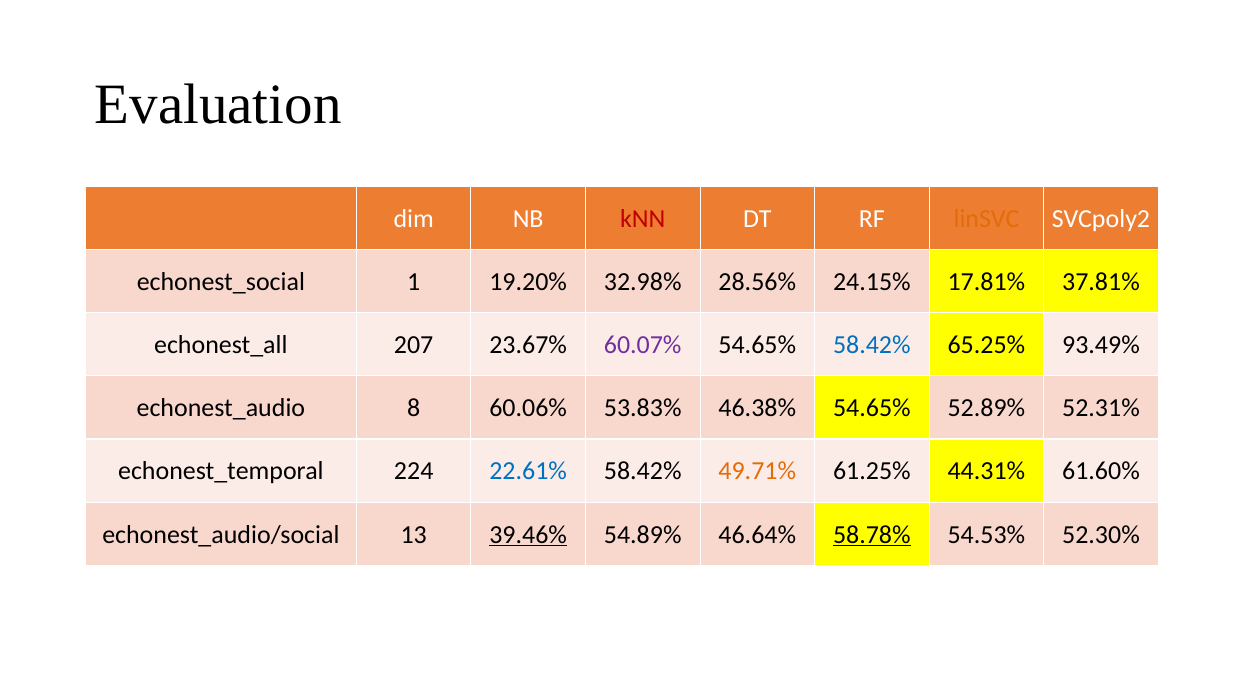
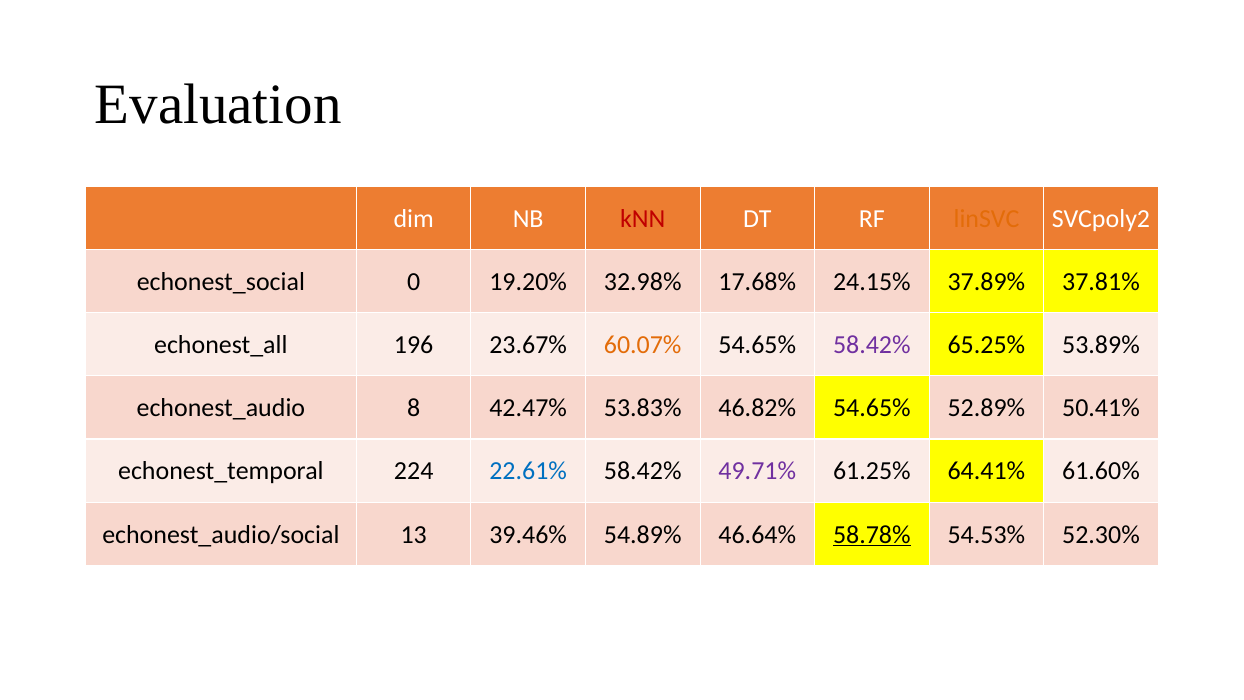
1: 1 -> 0 (414, 282)
28.56%: 28.56% -> 17.68% (757, 282)
17.81%: 17.81% -> 37.89% (986, 282)
207: 207 -> 196 (414, 345)
60.07% colour: purple -> orange (643, 345)
58.42% colour: blue -> purple (872, 345)
93.49%: 93.49% -> 53.89% (1101, 345)
60.06%: 60.06% -> 42.47% (528, 408)
46.38%: 46.38% -> 46.82% (757, 408)
52.31%: 52.31% -> 50.41% (1101, 408)
49.71% colour: orange -> purple (757, 471)
44.31%: 44.31% -> 64.41% (986, 471)
39.46% underline: present -> none (528, 534)
